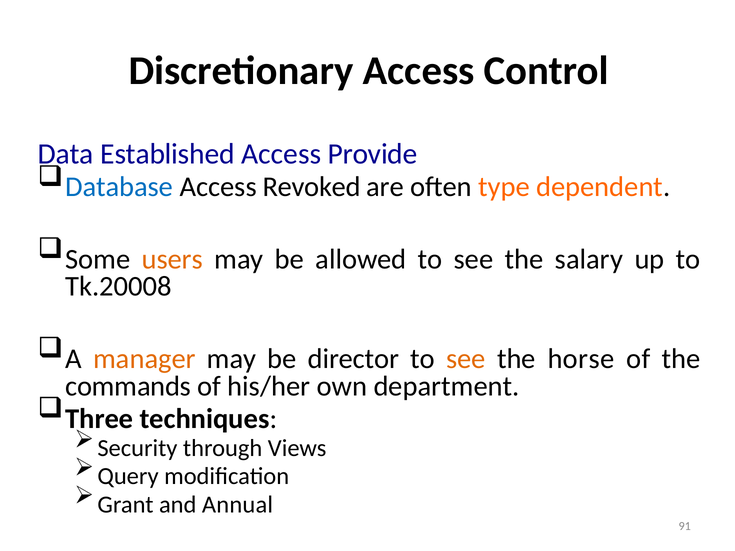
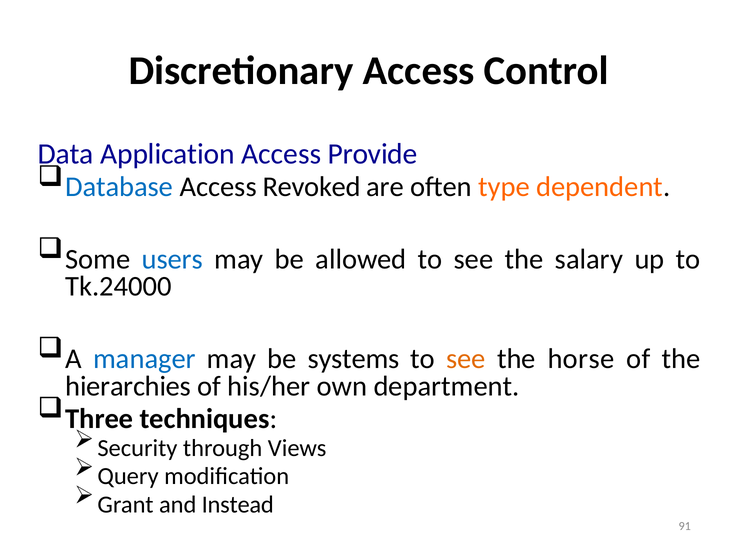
Established: Established -> Application (167, 154)
users colour: orange -> blue (172, 259)
Tk.20008: Tk.20008 -> Tk.24000 (118, 287)
manager colour: orange -> blue (144, 359)
director: director -> systems (354, 359)
commands: commands -> hierarchies (128, 386)
Annual: Annual -> Instead (238, 505)
